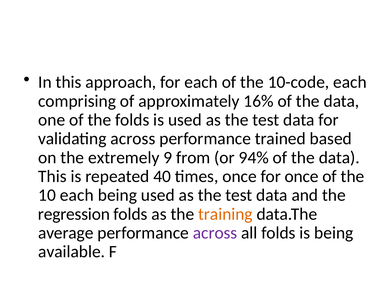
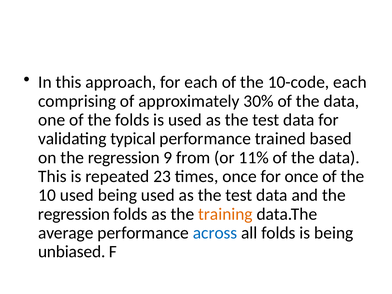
16%: 16% -> 30% (259, 101)
validating across: across -> typical (133, 139)
on the extremely: extremely -> regression (124, 158)
94%: 94% -> 11% (254, 158)
40: 40 -> 23 (162, 176)
10 each: each -> used (77, 195)
across colour: purple -> blue (215, 233)
available: available -> unbiased (72, 252)
